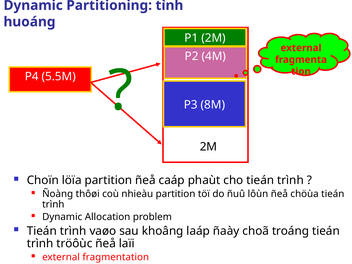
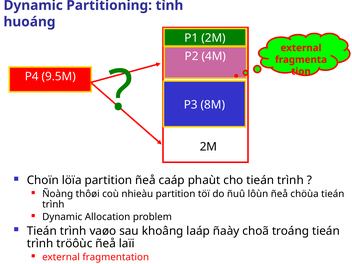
5.5M: 5.5M -> 9.5M (59, 77)
